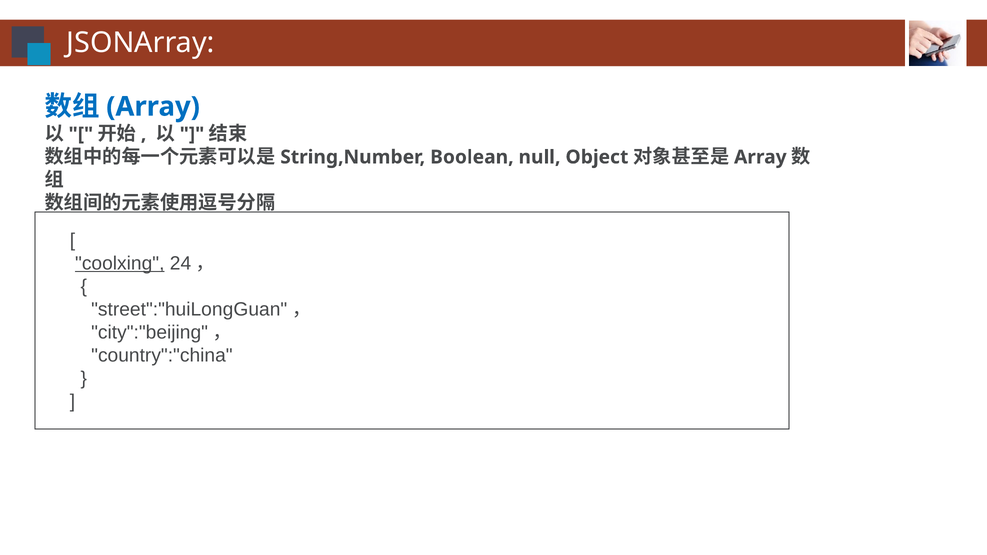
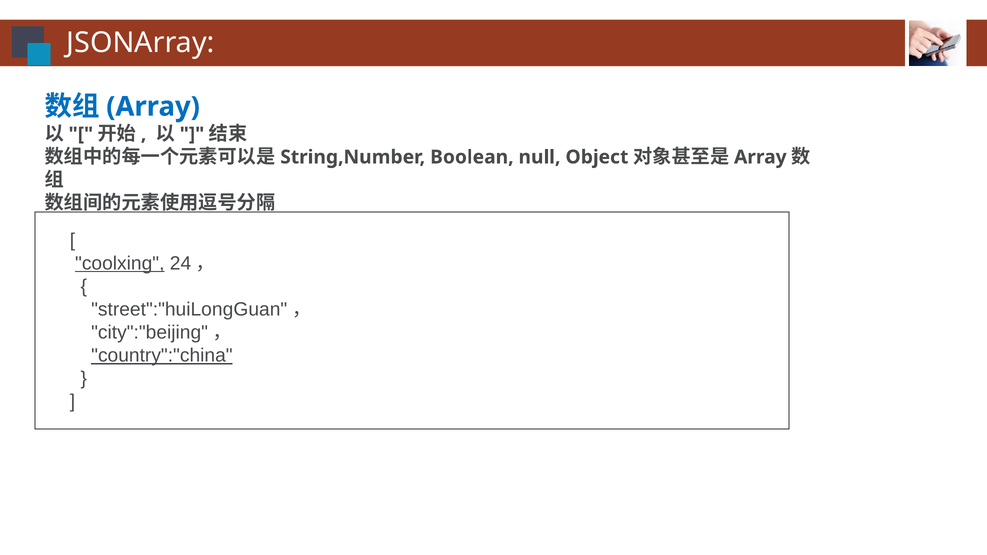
country":"china underline: none -> present (162, 356)
